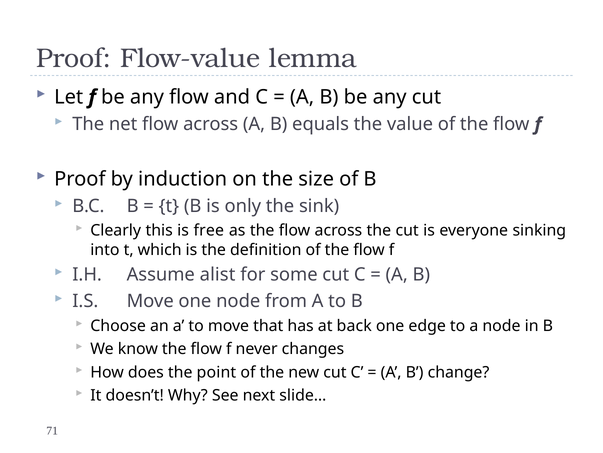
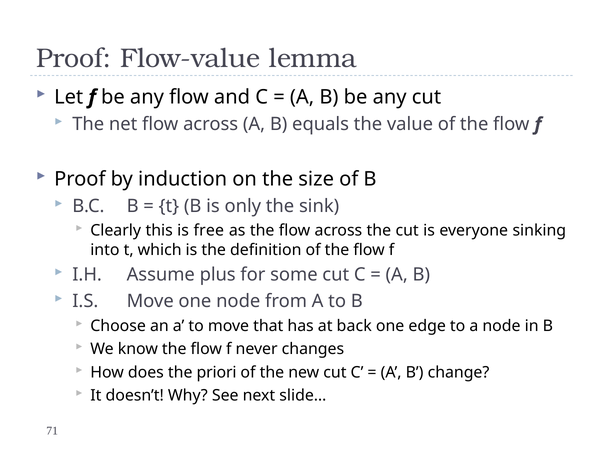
alist: alist -> plus (218, 274)
point: point -> priori (217, 372)
